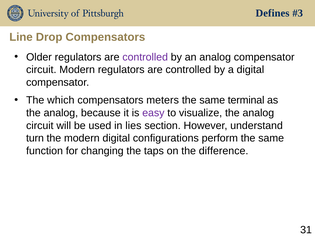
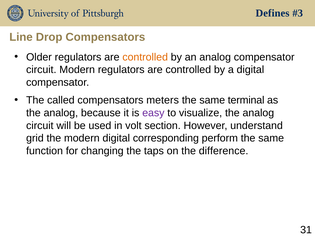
controlled colour: purple -> orange (145, 57)
which: which -> called (61, 100)
lies: lies -> volt (133, 125)
turn: turn -> grid (35, 138)
configurations: configurations -> corresponding (166, 138)
